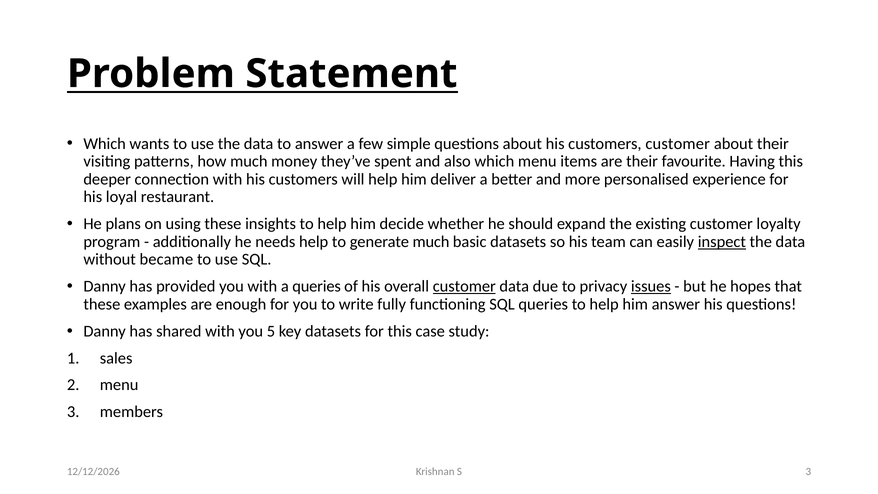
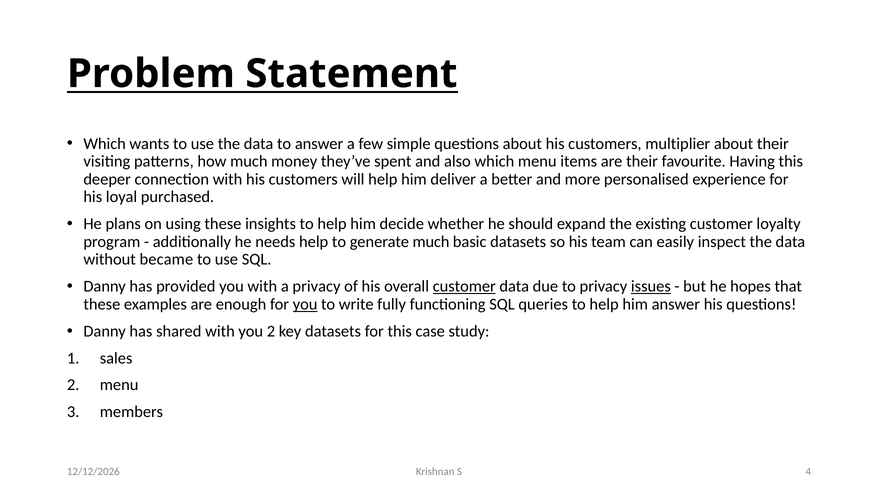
customers customer: customer -> multiplier (678, 144)
restaurant: restaurant -> purchased (178, 197)
inspect underline: present -> none (722, 242)
a queries: queries -> privacy (316, 286)
you underline: none -> present (305, 304)
you 5: 5 -> 2 (271, 331)
S 3: 3 -> 4 (808, 472)
